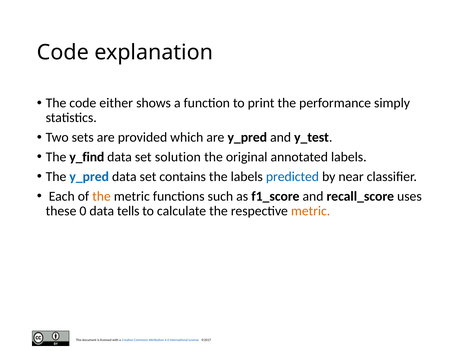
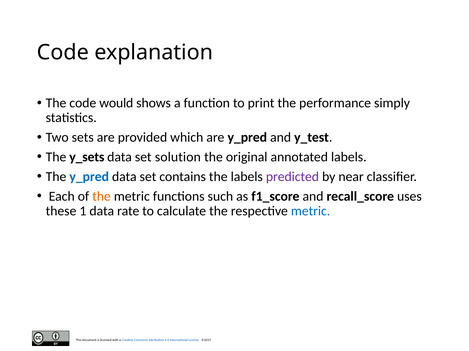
either: either -> would (116, 103)
y_find: y_find -> y_sets (87, 157)
predicted colour: blue -> purple (292, 177)
0: 0 -> 1 (83, 211)
tells: tells -> rate (128, 211)
metric colour: orange -> blue (311, 211)
